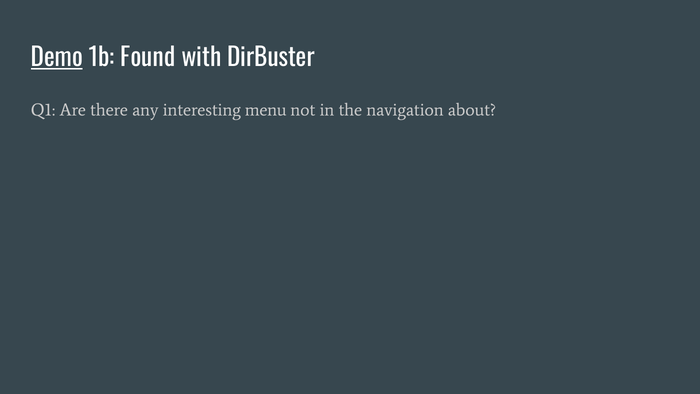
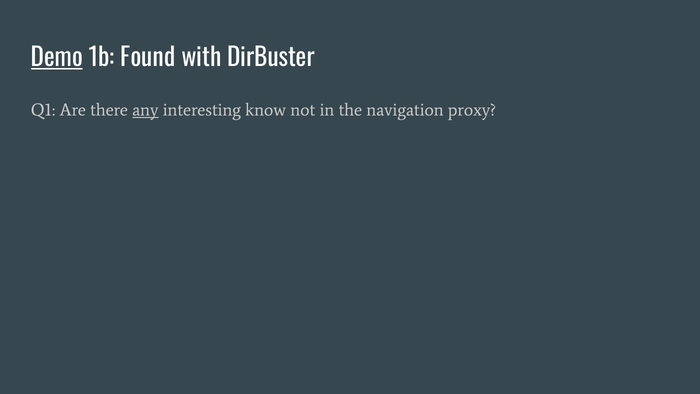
any underline: none -> present (145, 110)
menu: menu -> know (266, 110)
about: about -> proxy (472, 110)
